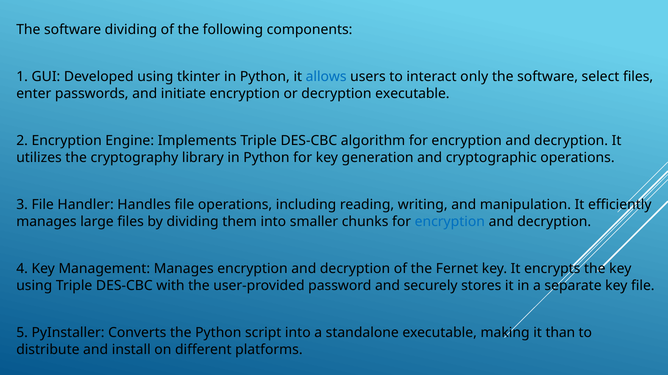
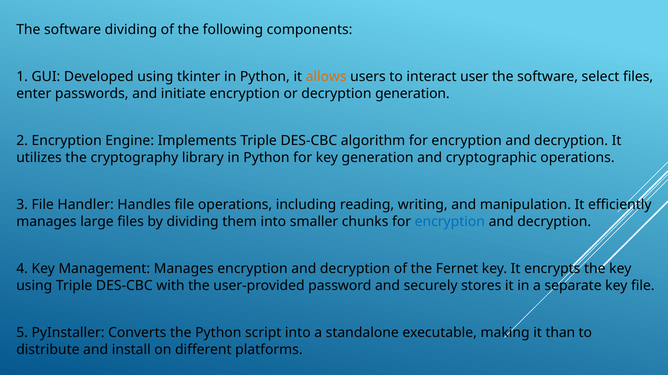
allows colour: blue -> orange (326, 77)
only: only -> user (474, 77)
decryption executable: executable -> generation (412, 94)
